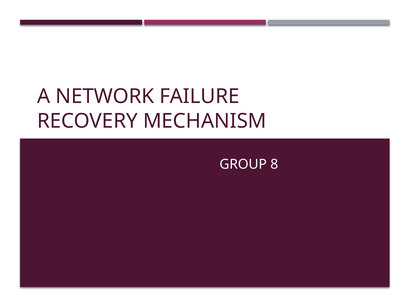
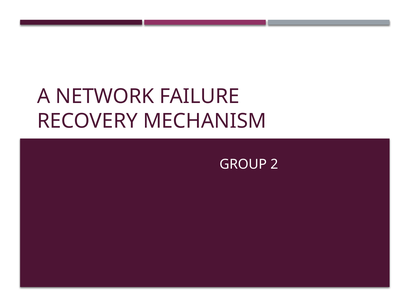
8: 8 -> 2 (274, 164)
